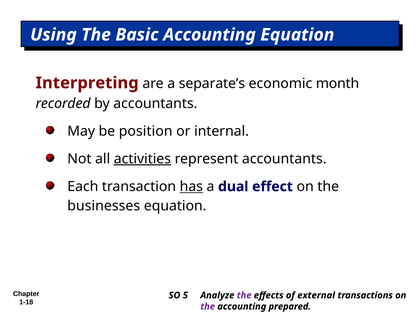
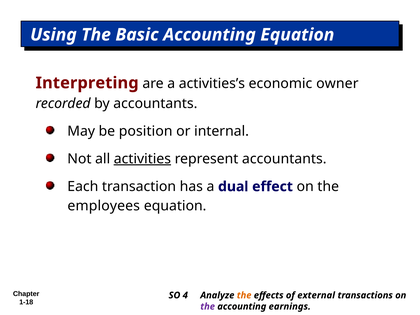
separate’s: separate’s -> activities’s (212, 84)
month: month -> owner (337, 84)
has underline: present -> none (191, 187)
businesses: businesses -> employees (104, 206)
5: 5 -> 4 (185, 295)
the colour: purple -> orange (244, 295)
prepared: prepared -> earnings (290, 306)
